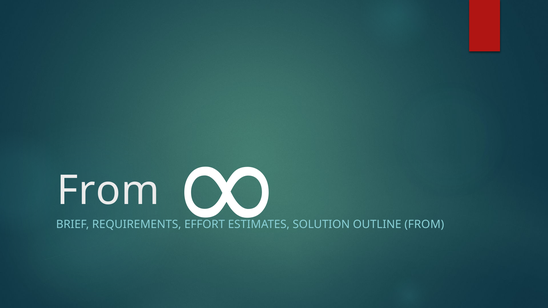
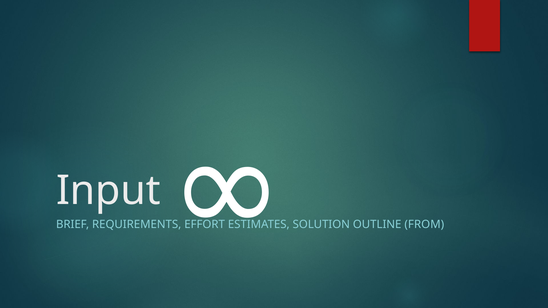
From: From -> Input (108, 191)
